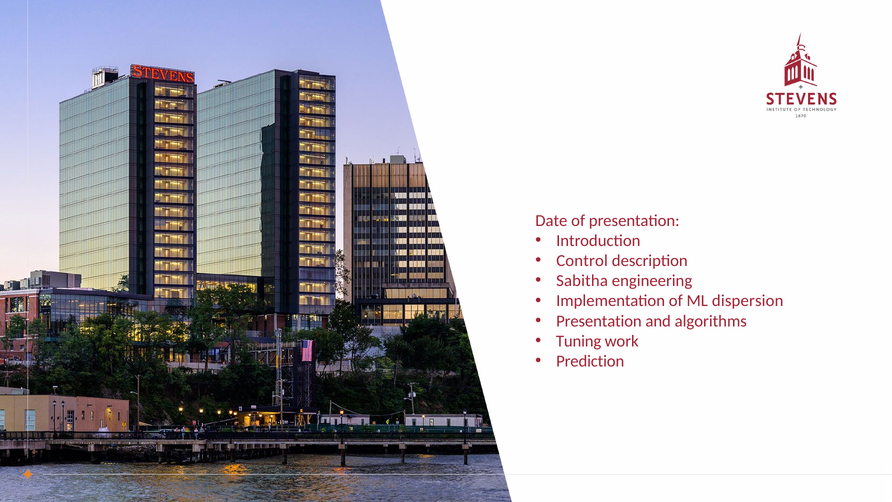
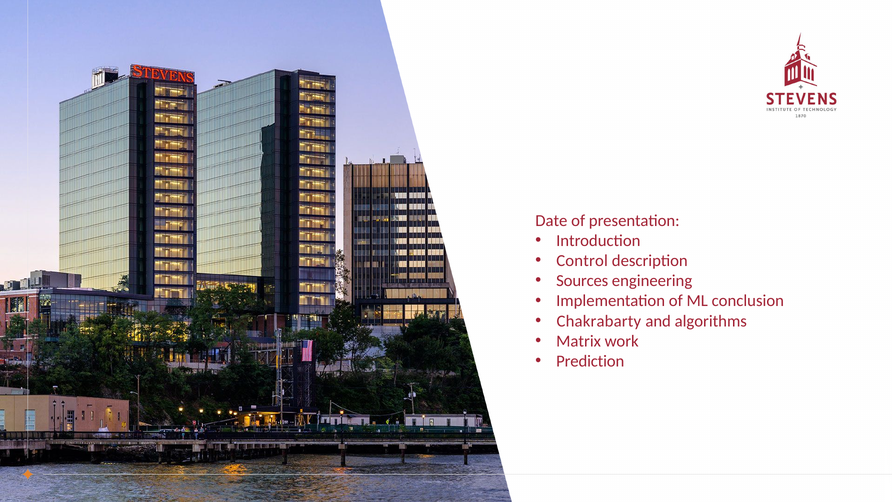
Sabitha: Sabitha -> Sources (582, 281)
dispersion: dispersion -> conclusion (748, 301)
Presentation: Presentation -> Chakrabarty (599, 321)
Tuning: Tuning -> Matrix (579, 341)
